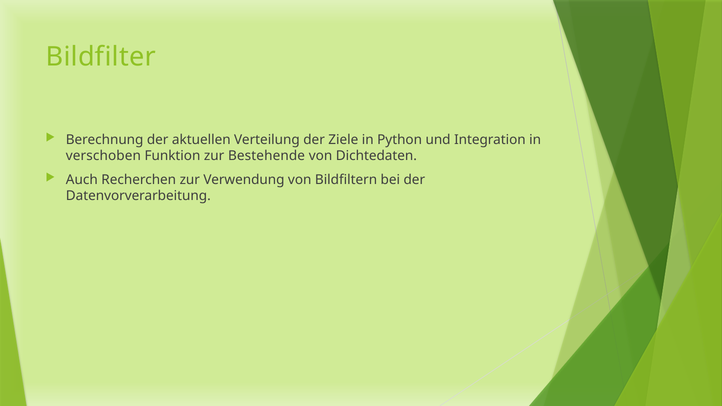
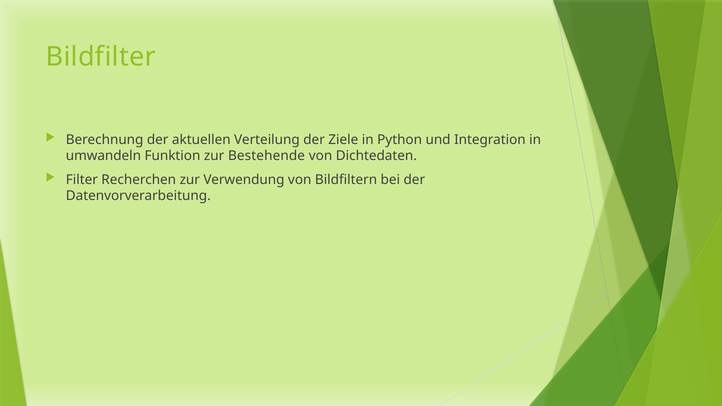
verschoben: verschoben -> umwandeln (103, 156)
Auch: Auch -> Filter (82, 180)
